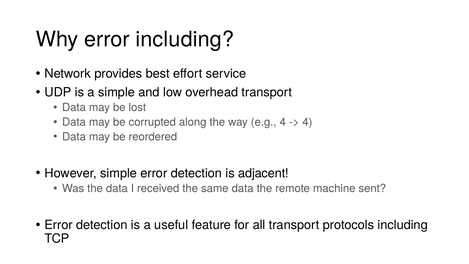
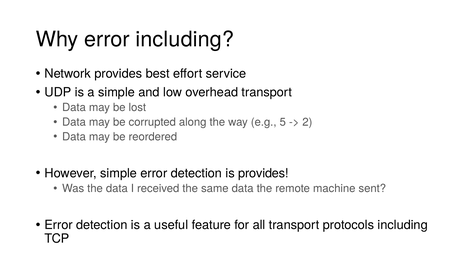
e.g 4: 4 -> 5 (283, 122)
4: 4 -> 2 (307, 122)
is adjacent: adjacent -> provides (263, 173)
